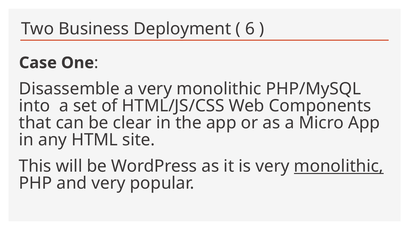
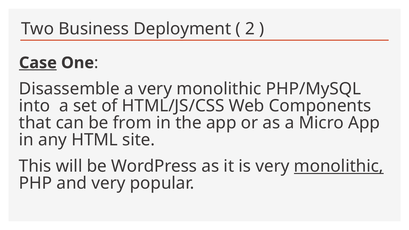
6: 6 -> 2 (250, 29)
Case underline: none -> present (38, 63)
clear: clear -> from (132, 123)
